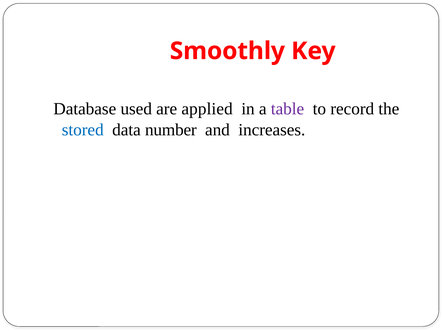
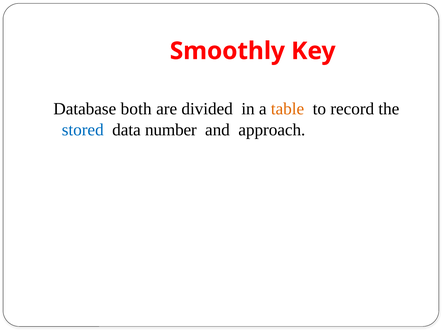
used: used -> both (136, 109)
applied: applied -> divided (207, 109)
table colour: purple -> orange (288, 109)
increases: increases -> approach (272, 130)
